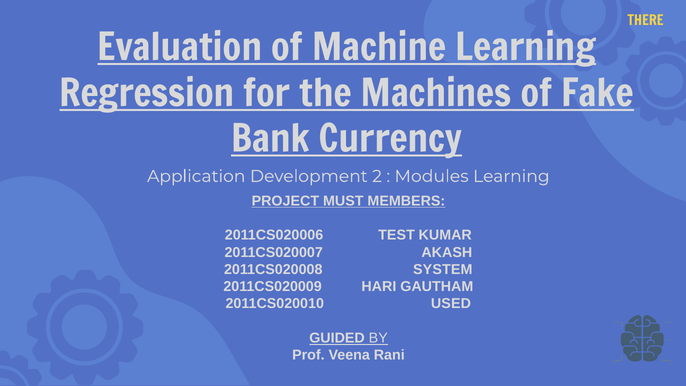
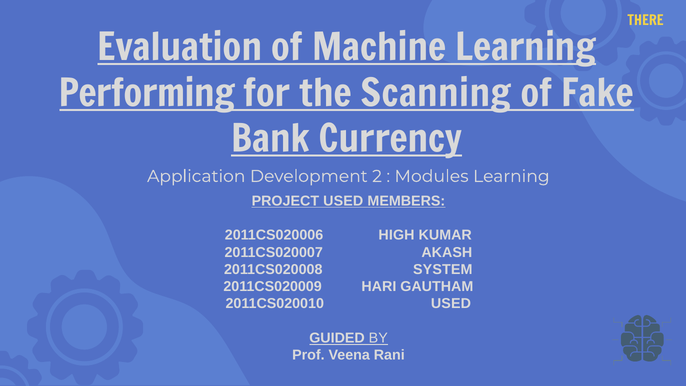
Regression: Regression -> Performing (147, 94)
Machines: Machines -> Scanning (436, 94)
PROJECT MUST: MUST -> USED (343, 201)
TEST: TEST -> HIGH (397, 235)
